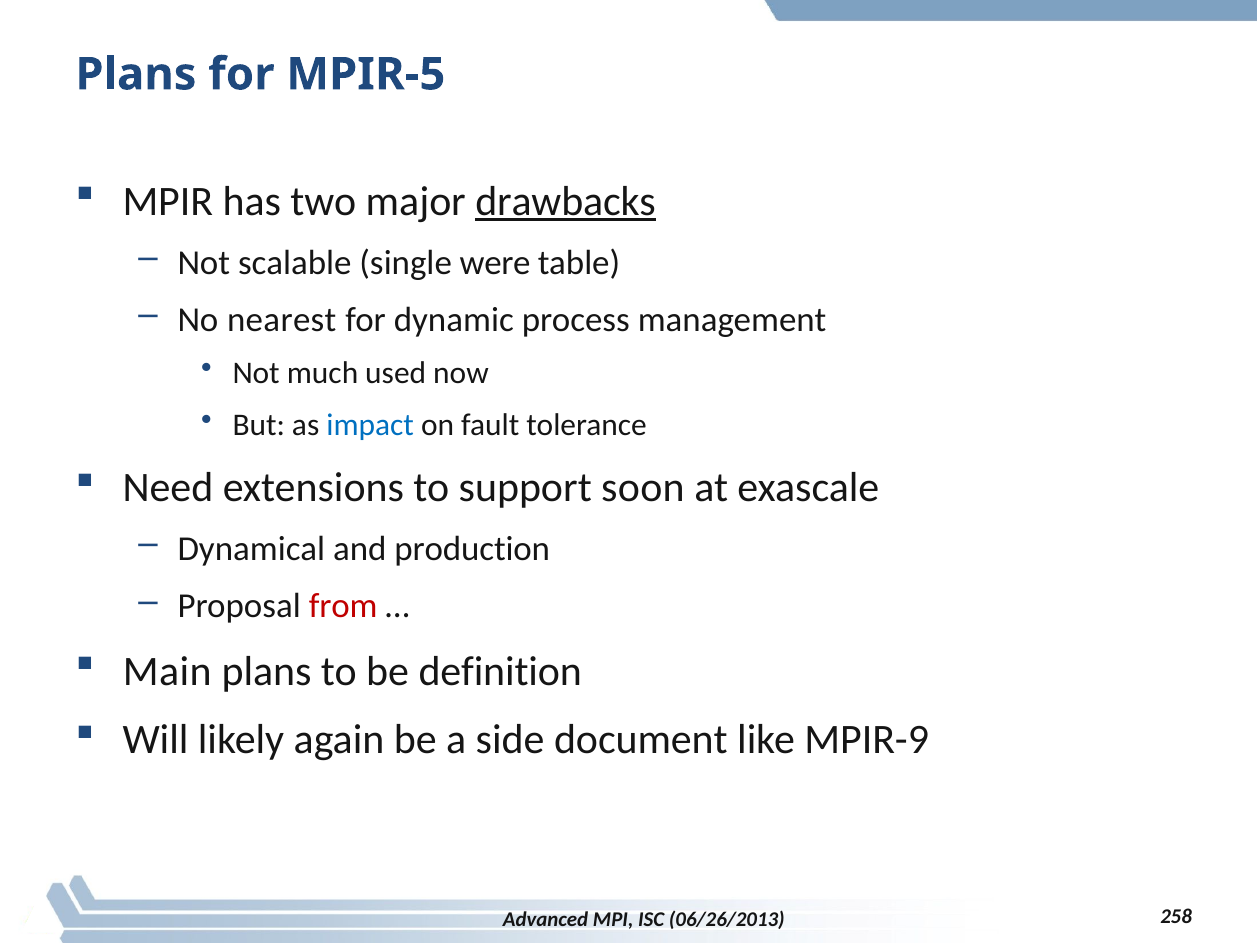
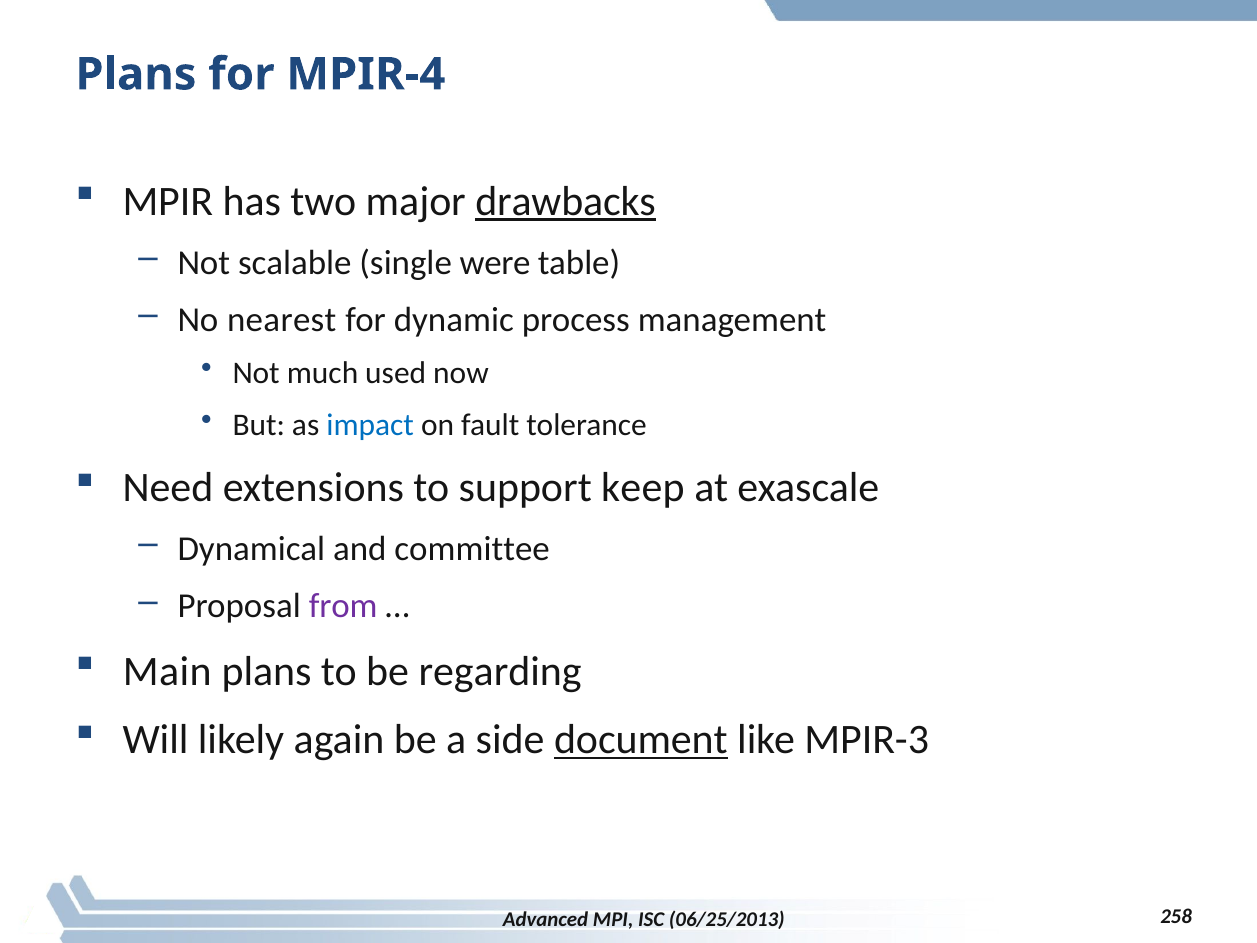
MPIR-5: MPIR-5 -> MPIR-4 (366, 74)
soon: soon -> keep (643, 488)
production: production -> committee (472, 549)
from colour: red -> purple (343, 606)
definition: definition -> regarding (500, 671)
document underline: none -> present (641, 740)
MPIR-9: MPIR-9 -> MPIR-3 (867, 740)
06/26/2013: 06/26/2013 -> 06/25/2013 (727, 919)
